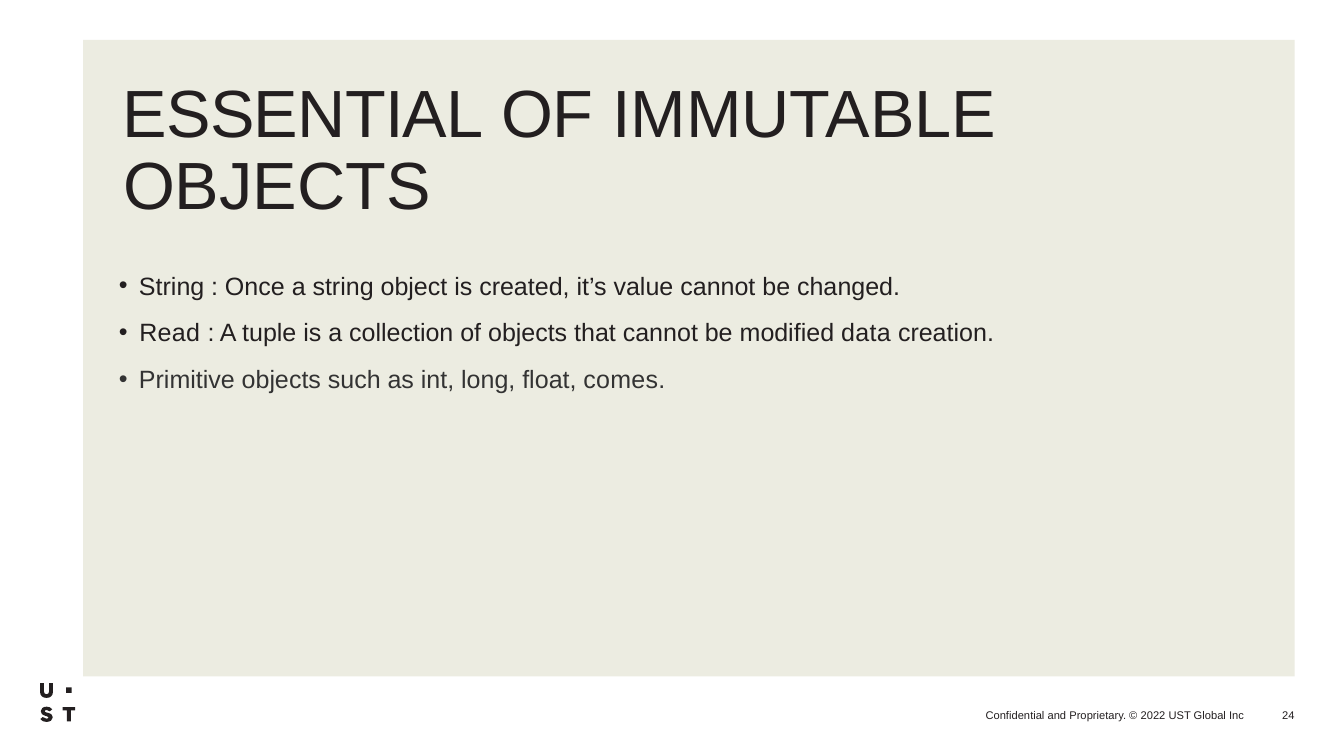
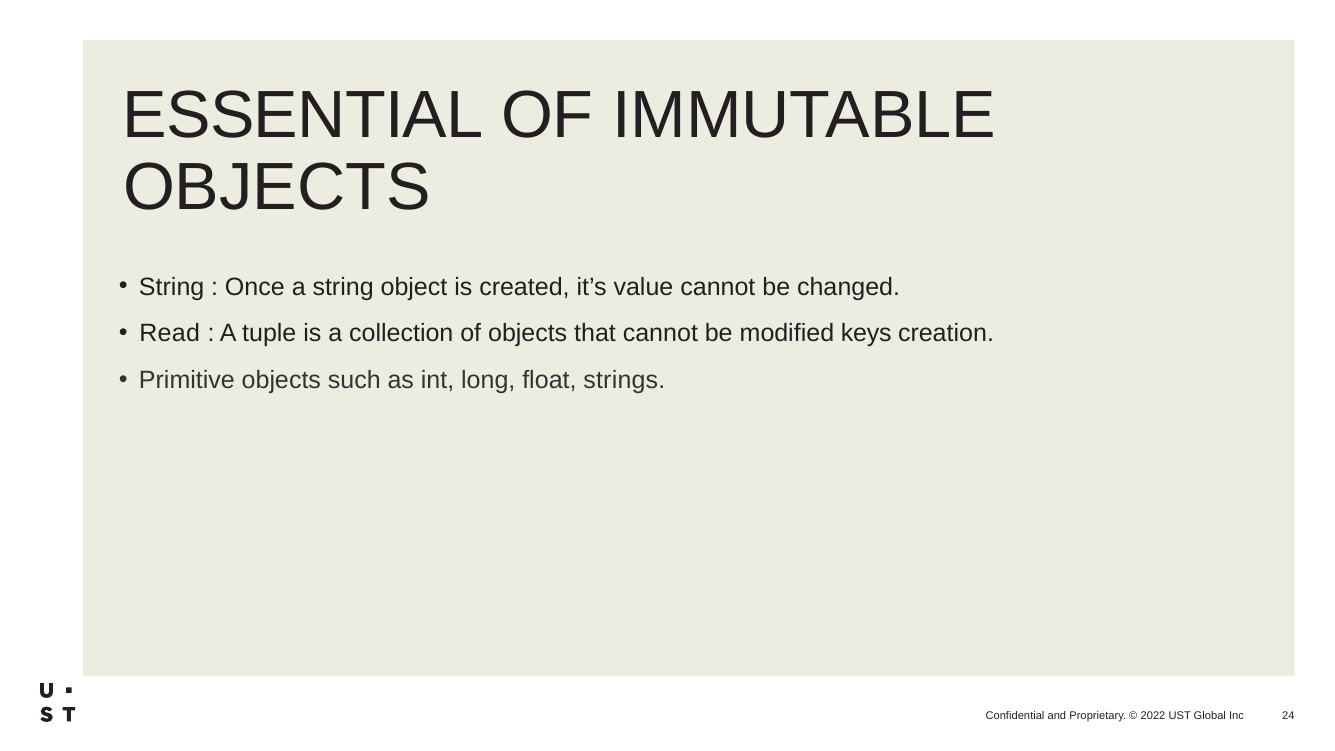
data: data -> keys (866, 334)
comes: comes -> strings (624, 380)
